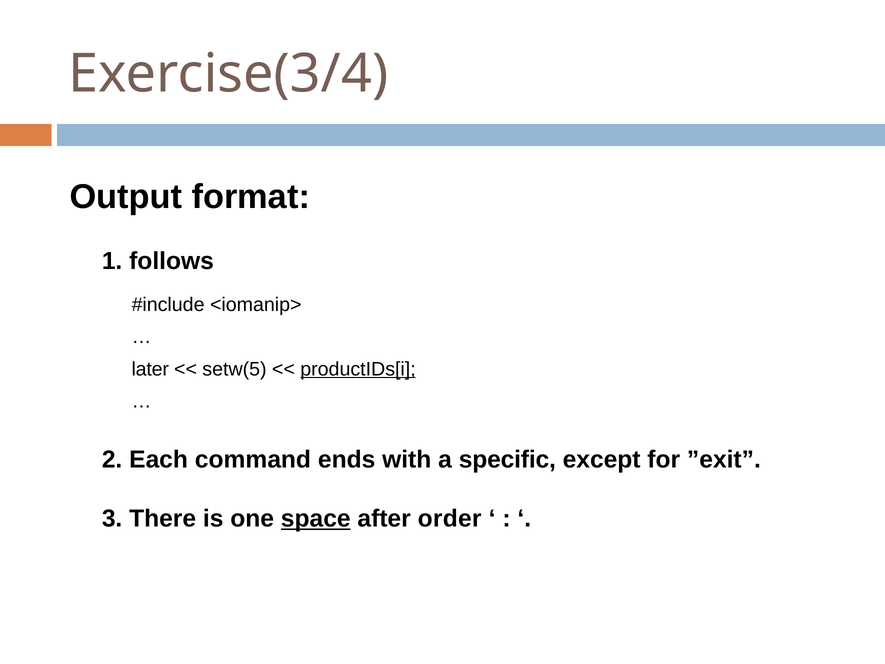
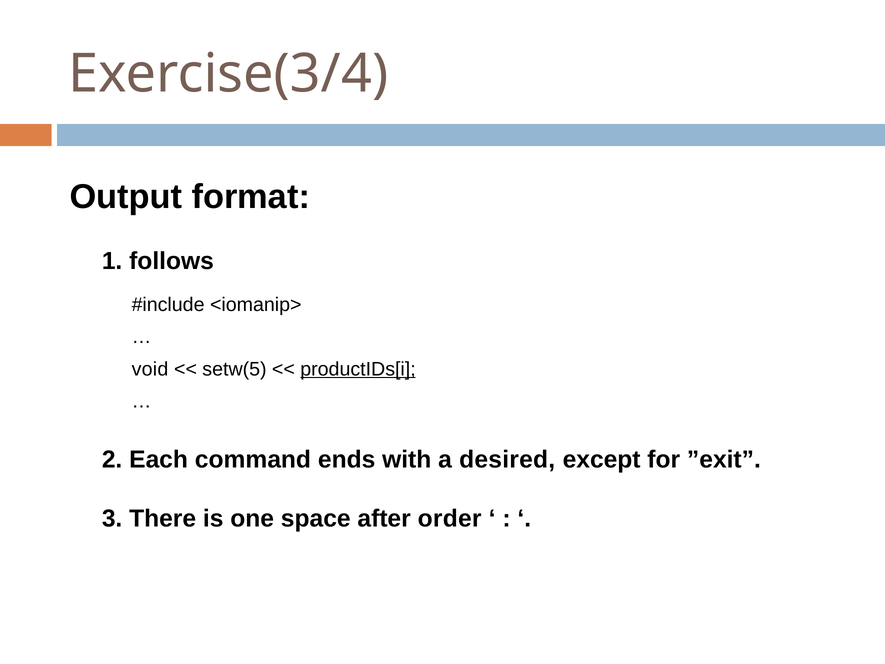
later: later -> void (150, 369)
specific: specific -> desired (507, 459)
space underline: present -> none (316, 518)
